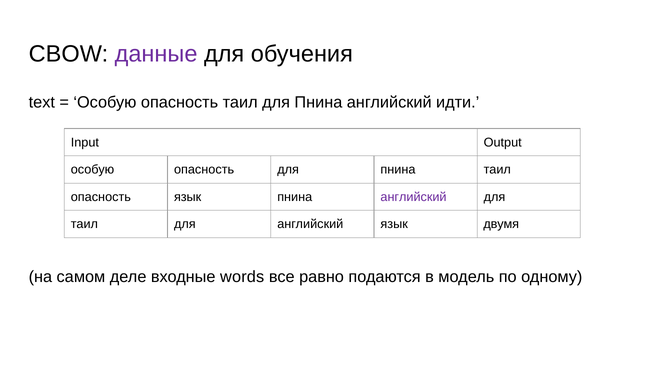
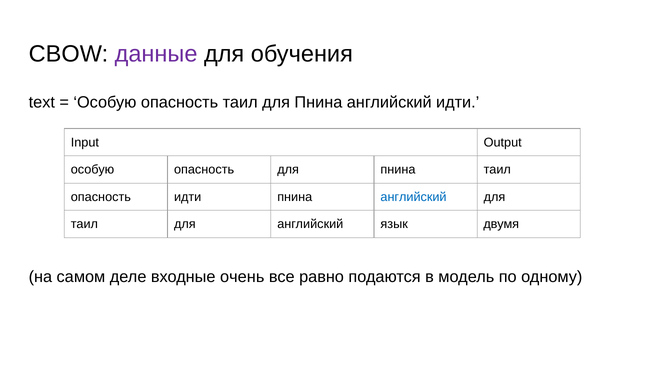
опасность язык: язык -> идти (188, 197)
английский colour: purple -> blue (414, 197)
words: words -> очень (242, 277)
